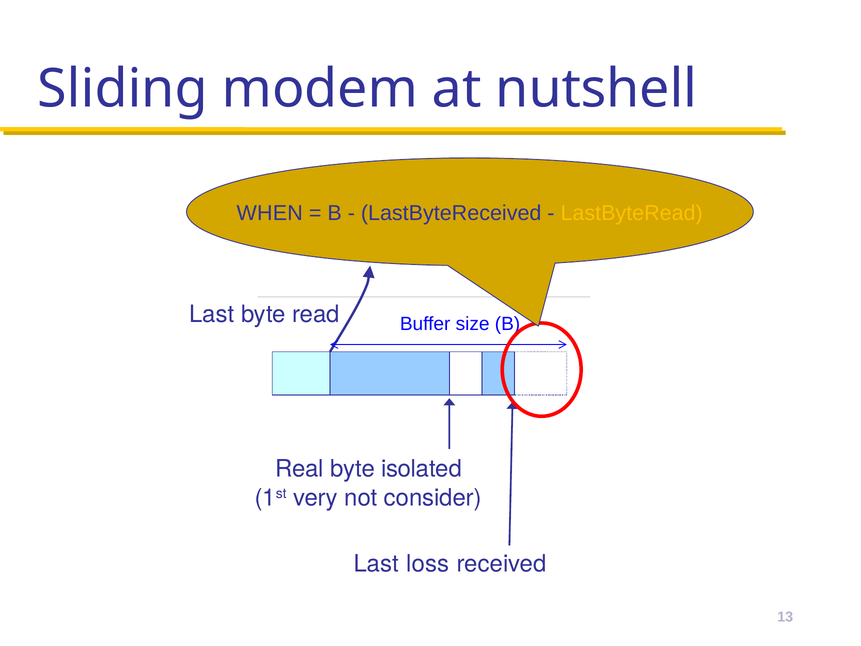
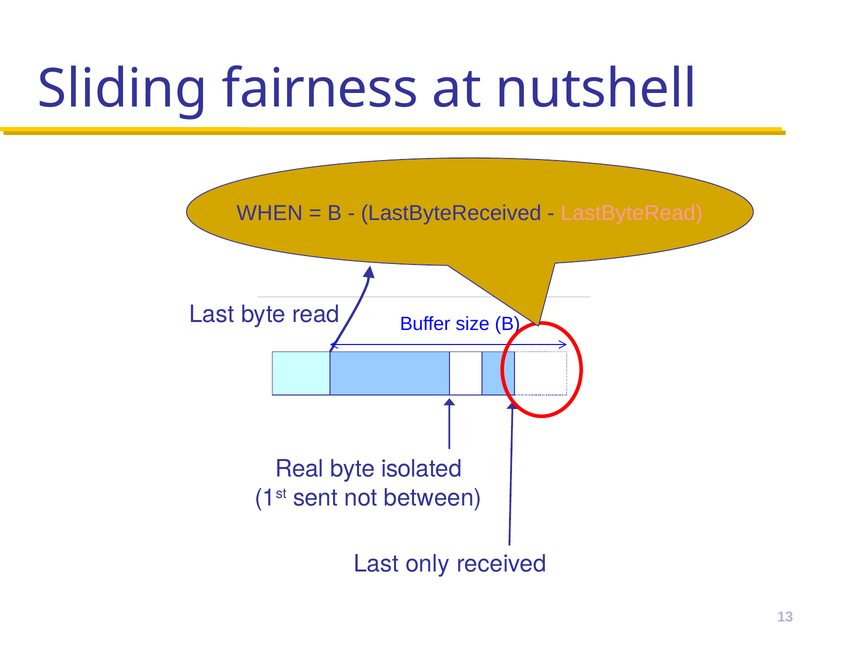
modem: modem -> fairness (320, 89)
LastByteRead colour: yellow -> pink (632, 213)
very: very -> sent (315, 498)
consider: consider -> between (433, 498)
loss: loss -> only (428, 564)
